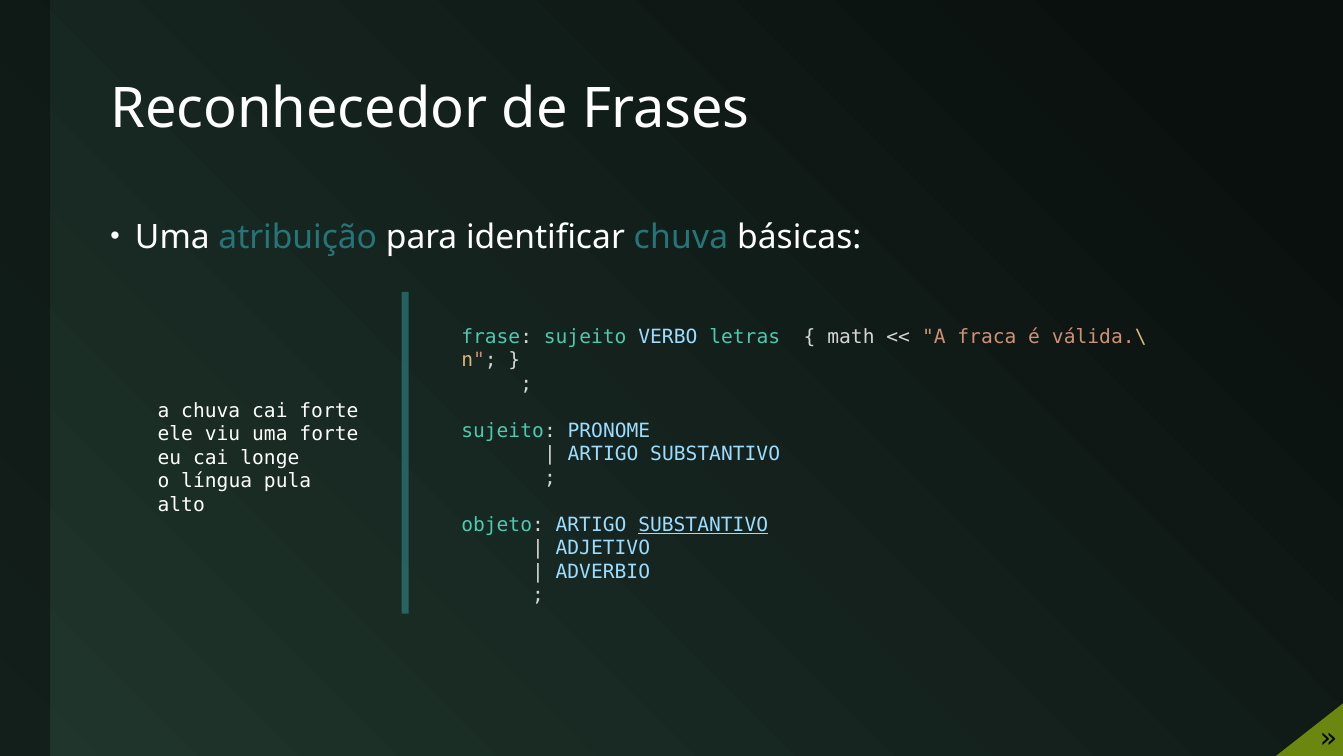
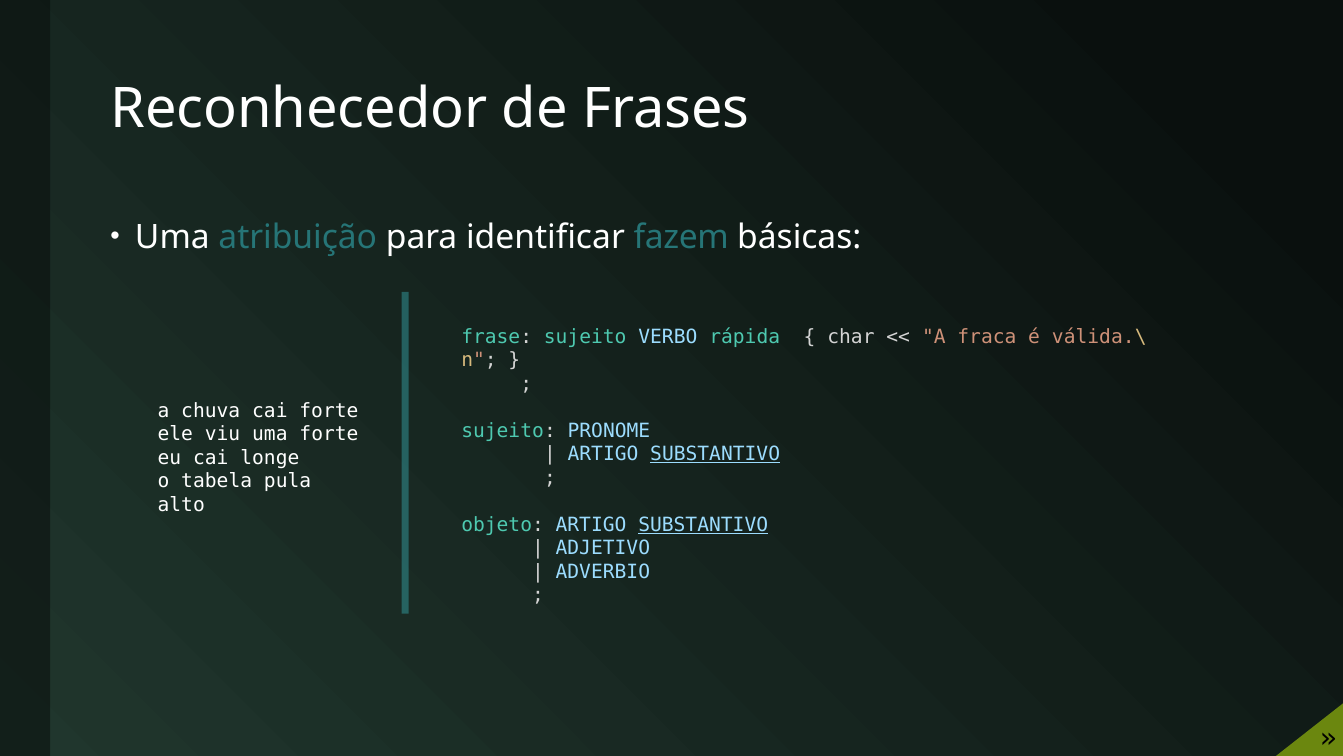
identificar chuva: chuva -> fazem (681, 237)
letras: letras -> rápida (745, 336)
math: math -> char (851, 336)
SUBSTANTIVO underline: none -> present (715, 454)
língua: língua -> tabela (217, 481)
